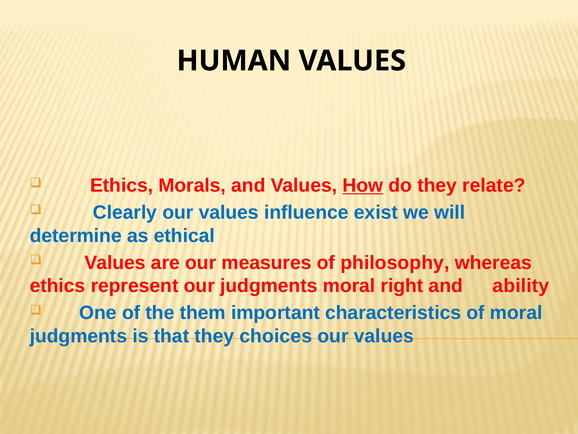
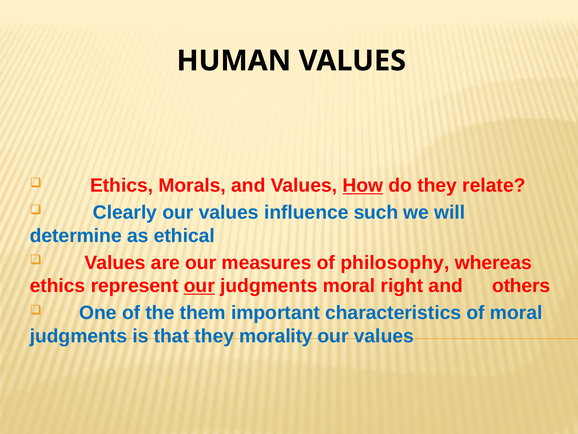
exist: exist -> such (376, 212)
our underline: none -> present (199, 286)
ability: ability -> others (521, 286)
choices: choices -> morality (276, 336)
